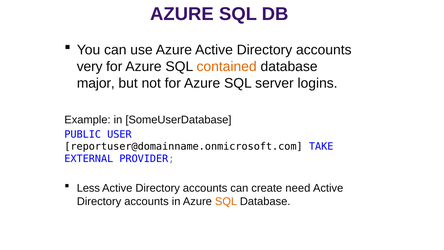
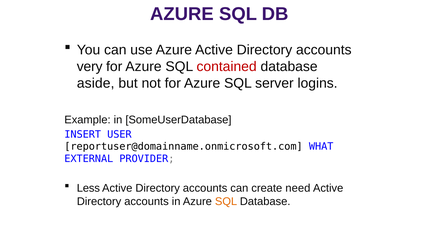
contained colour: orange -> red (227, 66)
major: major -> aside (96, 83)
PUBLIC: PUBLIC -> INSERT (83, 134)
TAKE: TAKE -> WHAT (321, 146)
